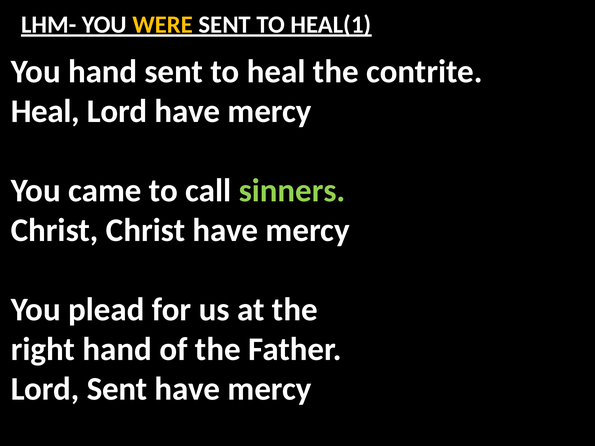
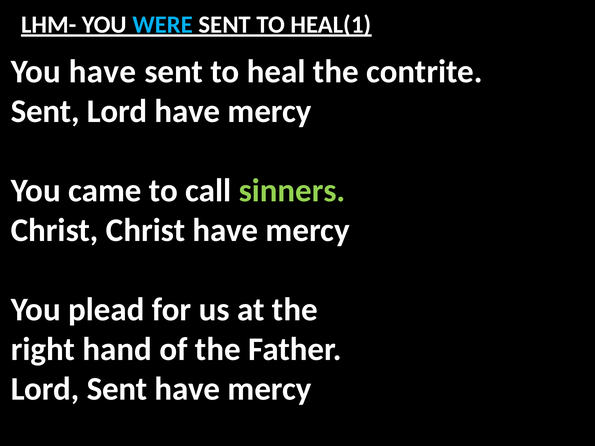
WERE colour: yellow -> light blue (163, 25)
You hand: hand -> have (102, 72)
Heal: Heal -> Sent (45, 111)
